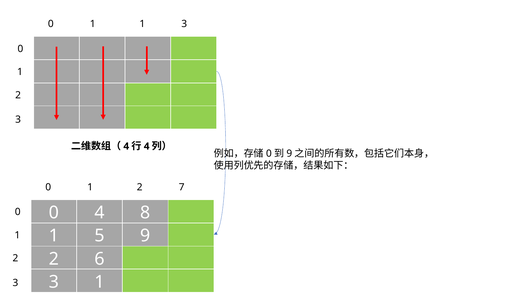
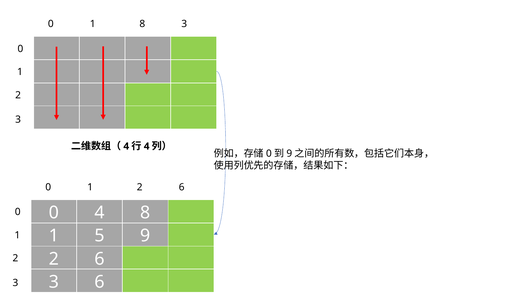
1: 1 -> 8 (142, 24)
7: 7 -> 6 (182, 187)
3 1: 1 -> 6 (100, 282)
